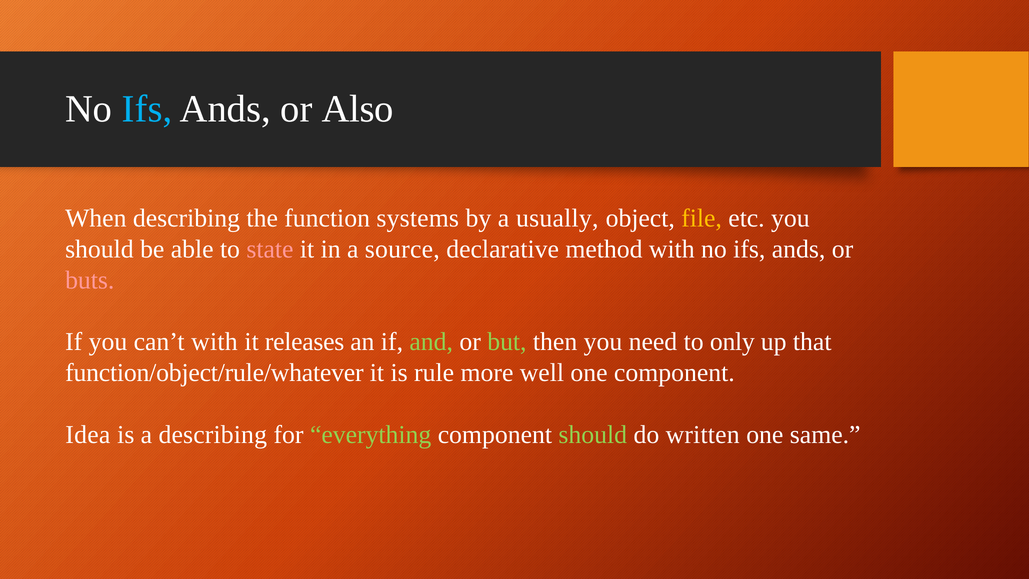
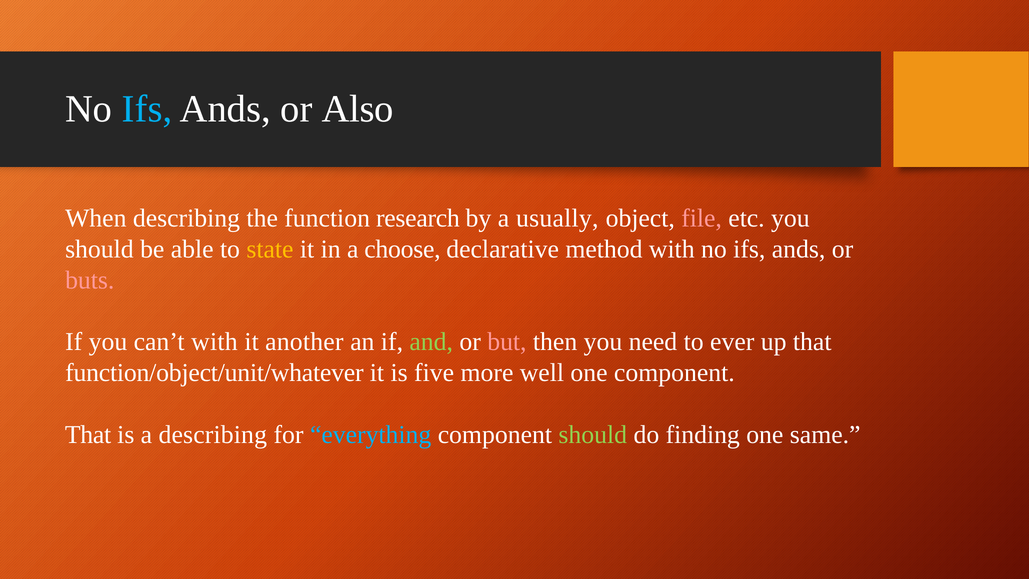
systems: systems -> research (418, 218)
file colour: yellow -> pink (702, 218)
state colour: pink -> yellow (270, 249)
source: source -> choose (403, 249)
releases: releases -> another (304, 342)
but colour: light green -> pink (507, 342)
only: only -> ever (732, 342)
function/object/rule/whatever: function/object/rule/whatever -> function/object/unit/whatever (214, 373)
rule: rule -> five (434, 373)
Idea: Idea -> That (88, 434)
everything colour: light green -> light blue (371, 434)
written: written -> finding (703, 434)
